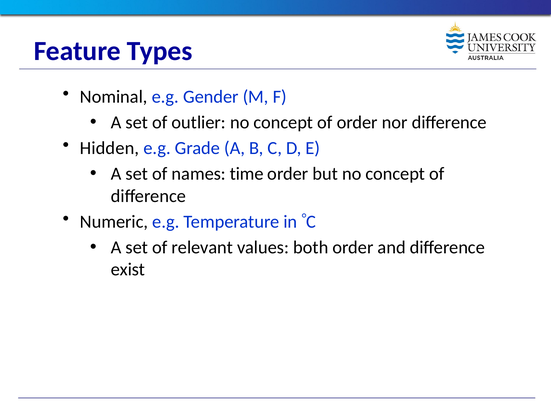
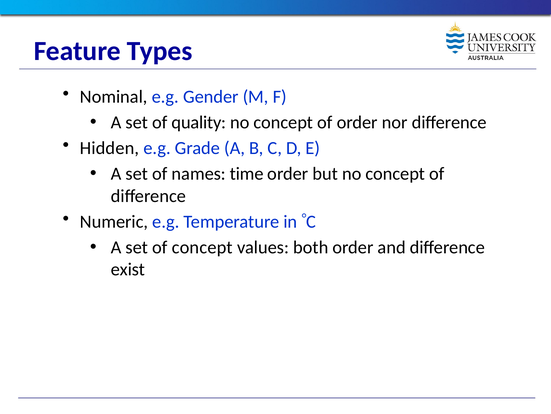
outlier: outlier -> quality (199, 122)
of relevant: relevant -> concept (202, 247)
